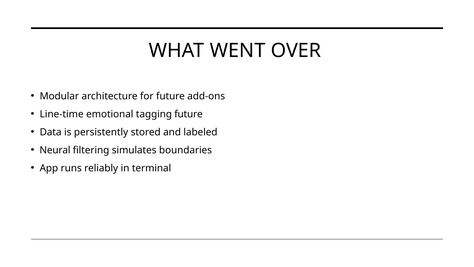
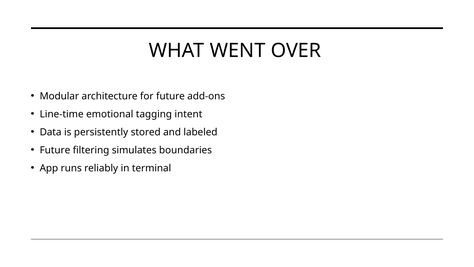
tagging future: future -> intent (188, 114)
Neural: Neural -> Future (55, 150)
